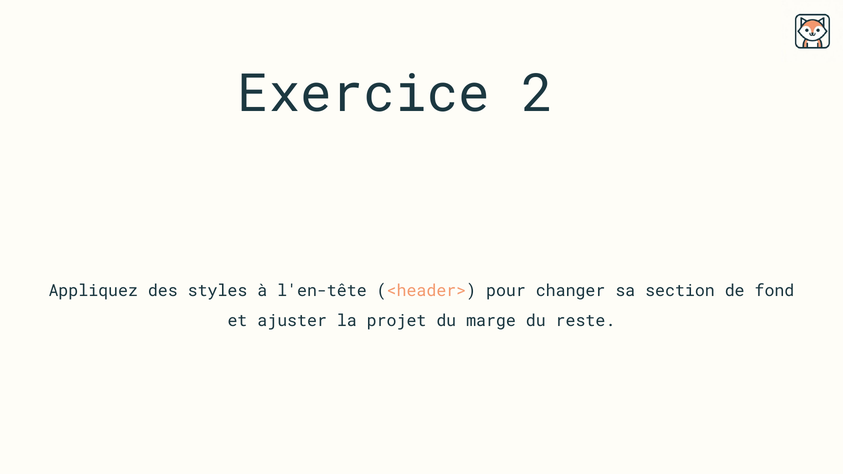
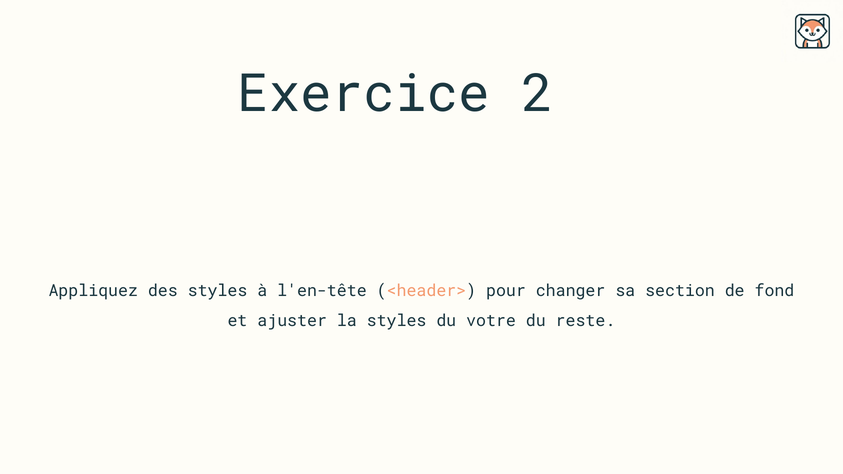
la projet: projet -> styles (397, 321)
marge: marge -> votre (491, 321)
